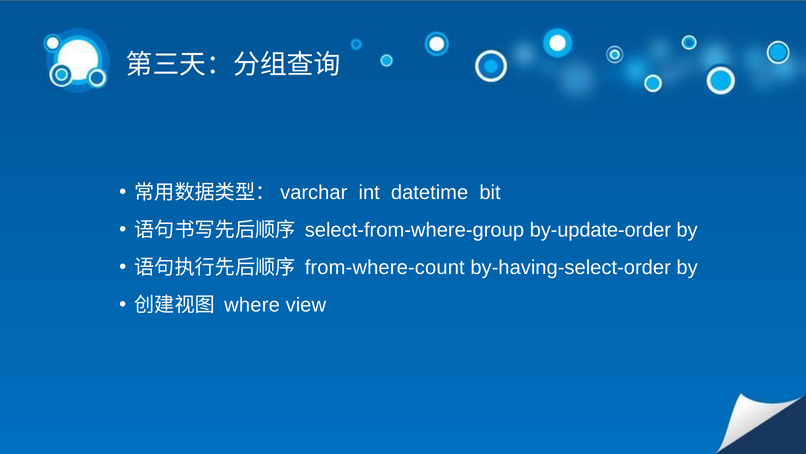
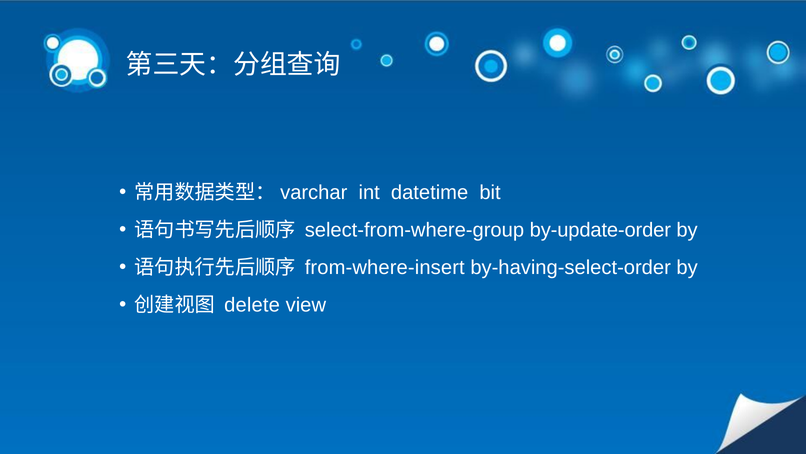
from-where-count: from-where-count -> from-where-insert (385, 267)
where: where -> delete (252, 305)
